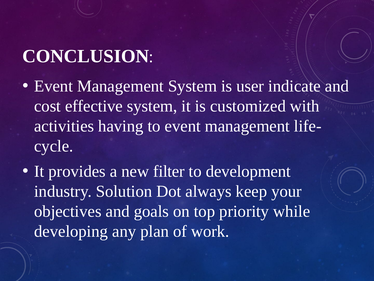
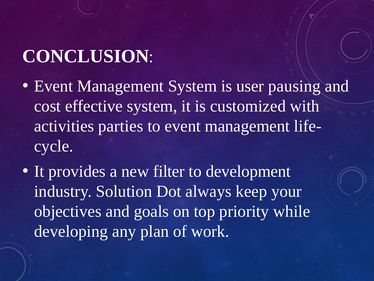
indicate: indicate -> pausing (294, 86)
having: having -> parties (121, 126)
